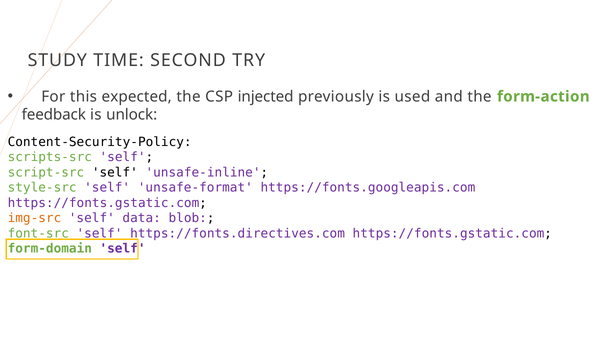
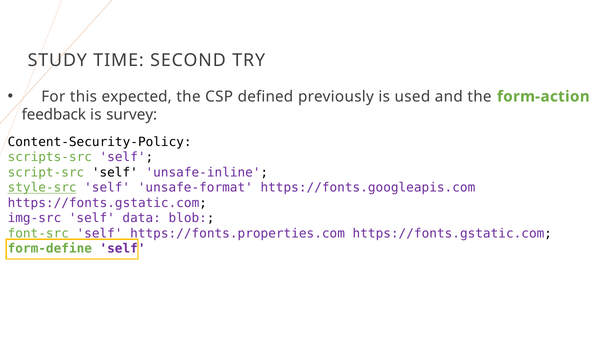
injected: injected -> defined (265, 97)
unlock: unlock -> survey (132, 115)
style-src underline: none -> present (42, 188)
img-src colour: orange -> purple (34, 218)
https://fonts.directives.com: https://fonts.directives.com -> https://fonts.properties.com (238, 234)
form-domain: form-domain -> form-define (50, 249)
